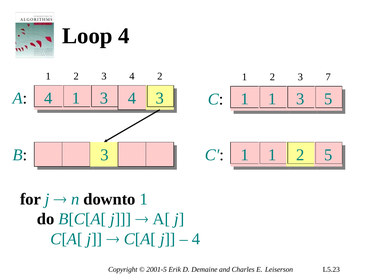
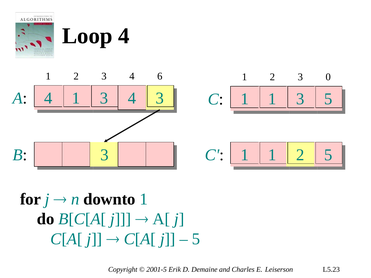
4 2: 2 -> 6 (160, 76)
7: 7 -> 0 (328, 77)
4: 4 -> 5 (196, 239)
